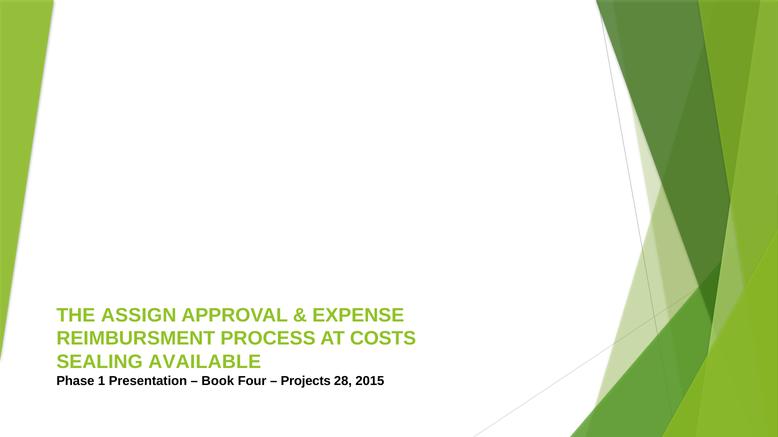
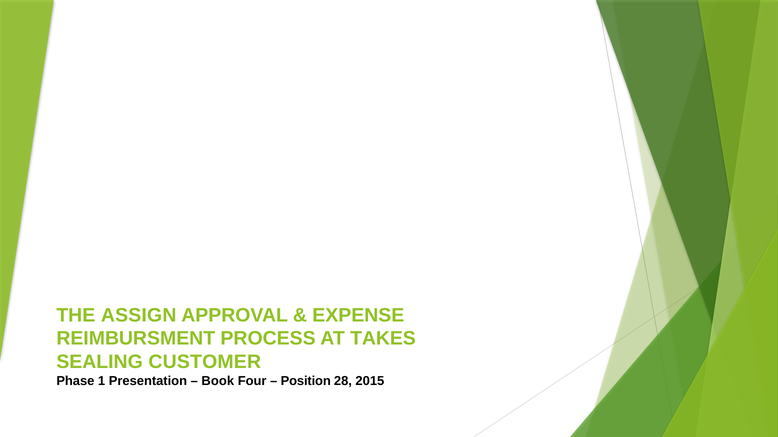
COSTS: COSTS -> TAKES (383, 339)
AVAILABLE: AVAILABLE -> CUSTOMER (205, 362)
Projects: Projects -> Position (306, 381)
